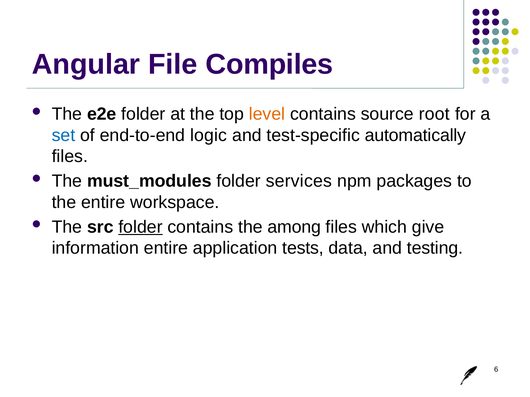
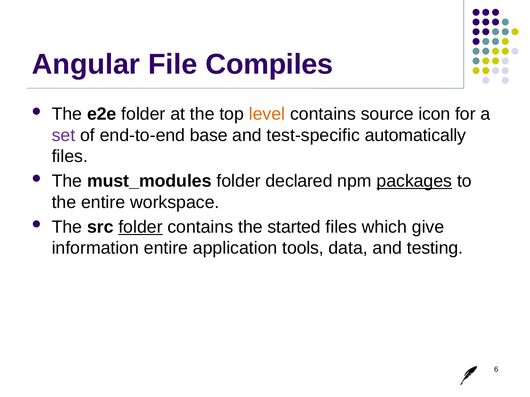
root: root -> icon (434, 114)
set colour: blue -> purple (63, 135)
logic: logic -> base (209, 135)
services: services -> declared (299, 181)
packages underline: none -> present (414, 181)
among: among -> started (294, 227)
tests: tests -> tools (303, 248)
